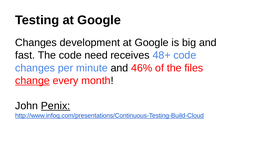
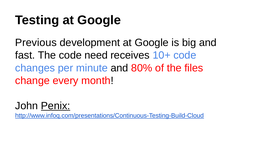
Changes: Changes -> Previous (36, 43)
48+: 48+ -> 10+ (162, 55)
46%: 46% -> 80% (142, 68)
change underline: present -> none (32, 81)
